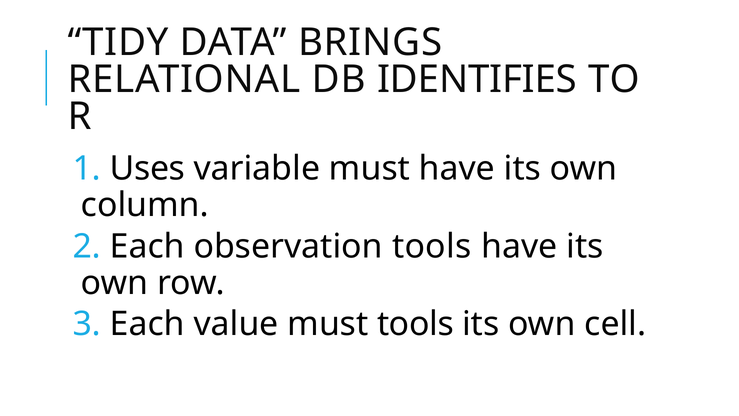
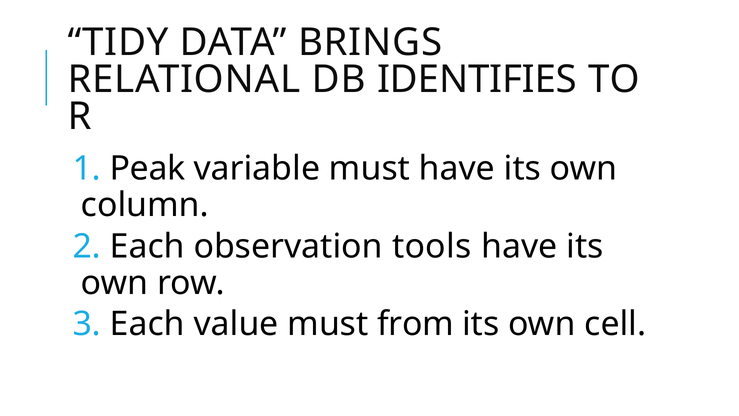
Uses: Uses -> Peak (147, 168)
must tools: tools -> from (415, 324)
